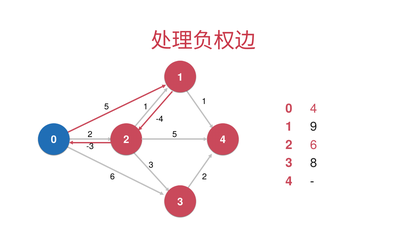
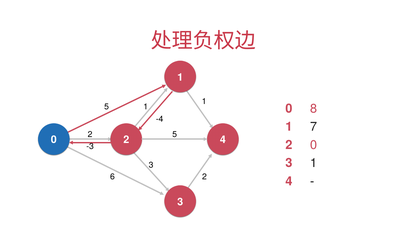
0 4: 4 -> 8 (314, 108)
9: 9 -> 7 (314, 127)
6: 6 -> 0 (314, 145)
3 8: 8 -> 1 (314, 163)
